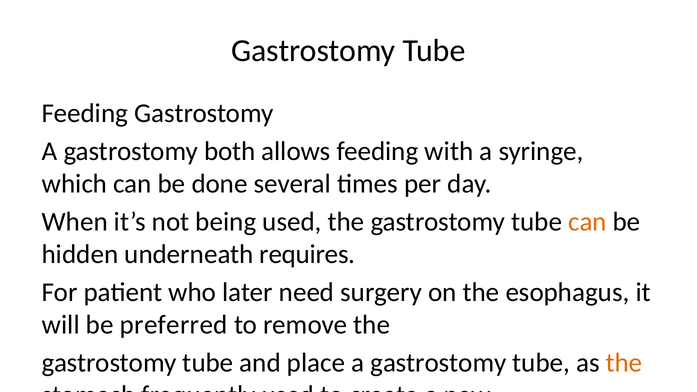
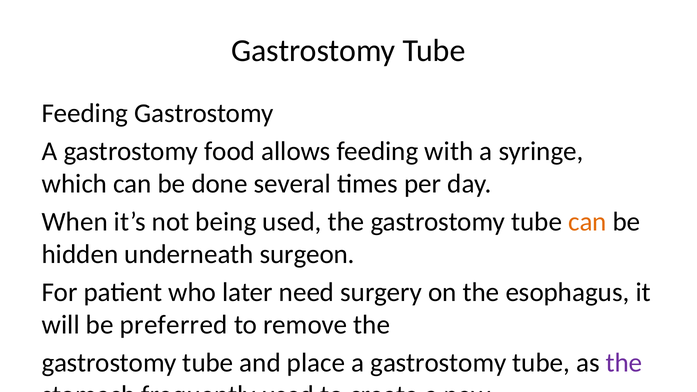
both: both -> food (230, 151)
requires: requires -> surgeon (307, 254)
the colour: orange -> purple (624, 363)
